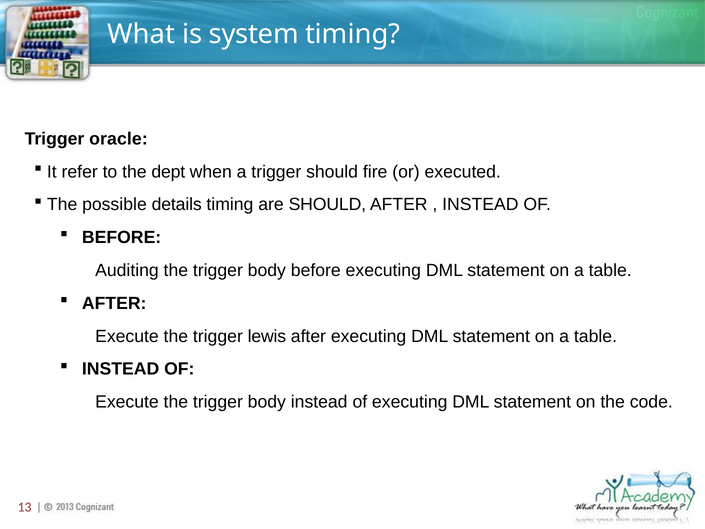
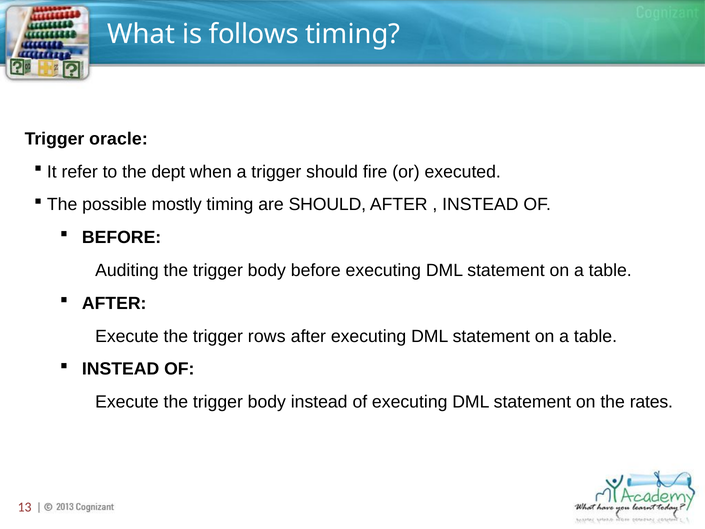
system: system -> follows (254, 34)
details: details -> mostly (177, 204)
lewis: lewis -> rows (267, 336)
code: code -> rates (651, 402)
